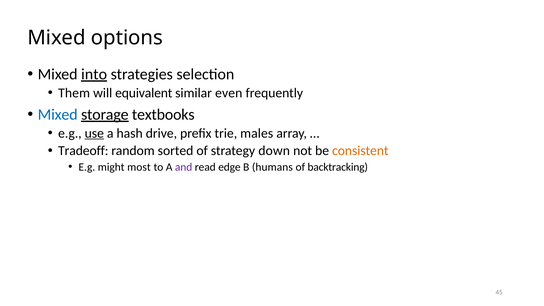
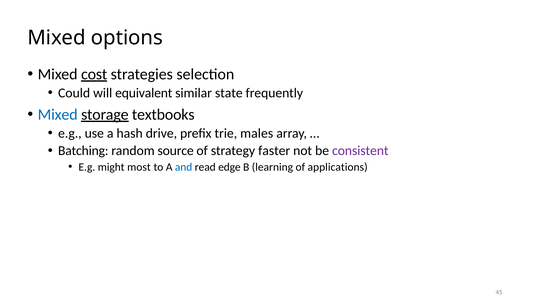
into: into -> cost (94, 74)
Them: Them -> Could (74, 93)
even: even -> state (229, 93)
use underline: present -> none (94, 133)
Tradeoff: Tradeoff -> Batching (83, 151)
sorted: sorted -> source (176, 151)
down: down -> faster (274, 151)
consistent colour: orange -> purple (360, 151)
and colour: purple -> blue (184, 167)
humans: humans -> learning (272, 167)
backtracking: backtracking -> applications (338, 167)
